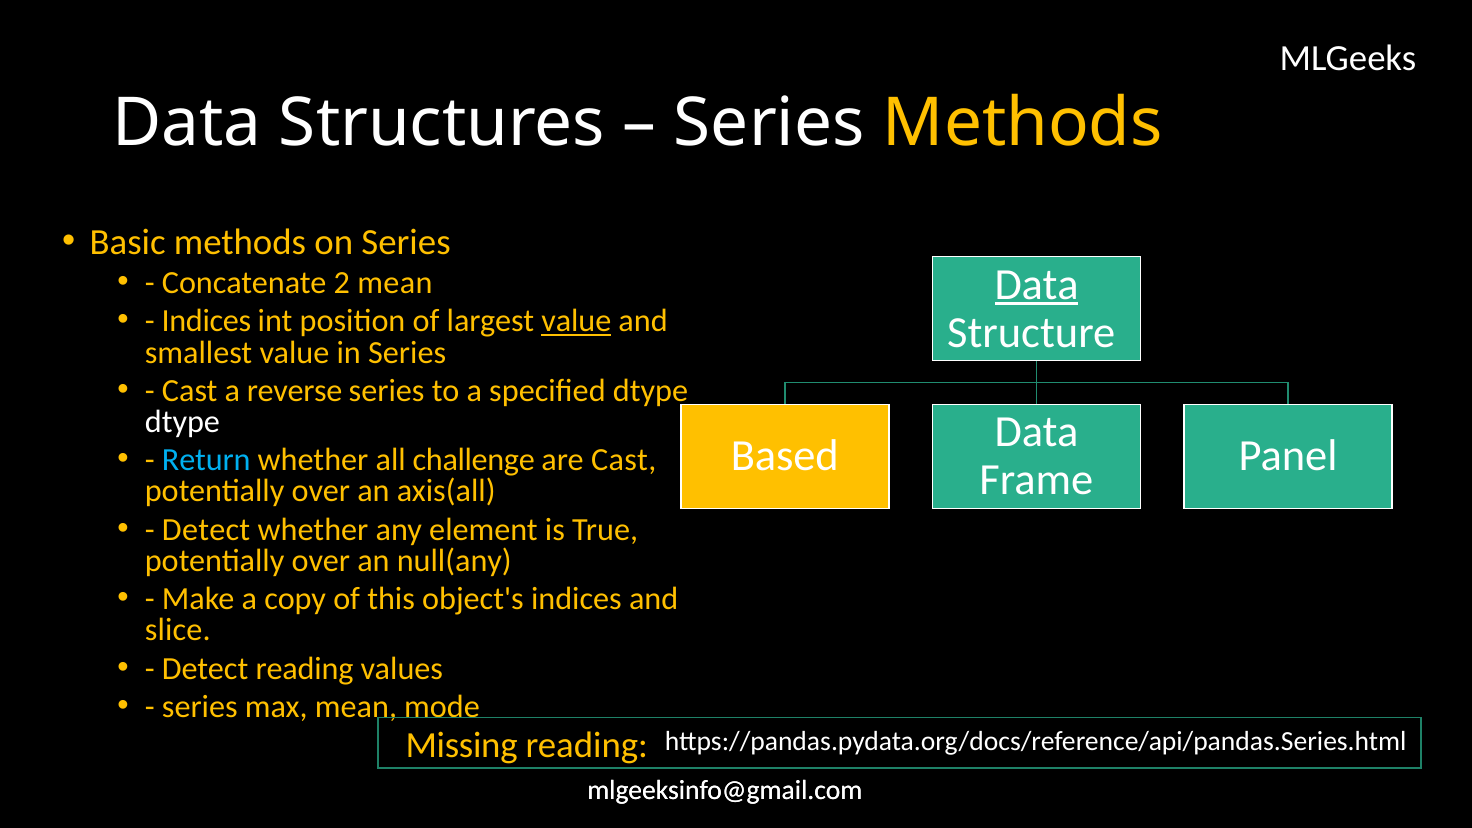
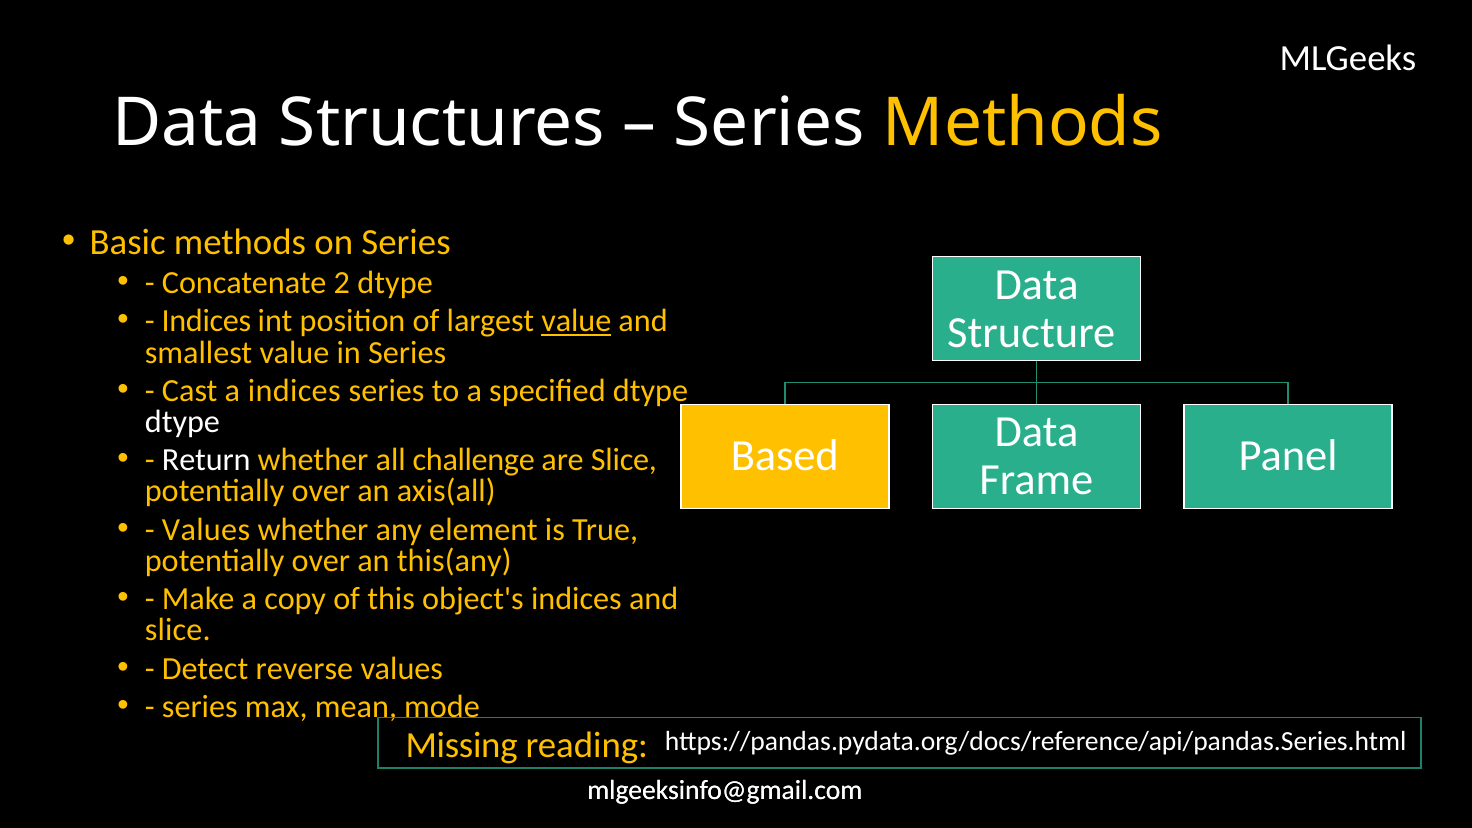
2 mean: mean -> dtype (395, 283)
Data underline: present -> none (1037, 284)
a reverse: reverse -> indices (294, 391)
Return colour: light blue -> white (206, 460)
are Cast: Cast -> Slice (624, 460)
Detect: Detect -> Values (206, 529)
null(any: null(any -> this(any (454, 561)
Detect reading: reading -> reverse (304, 668)
